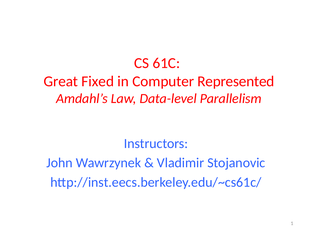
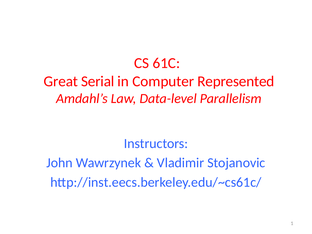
Fixed: Fixed -> Serial (98, 81)
